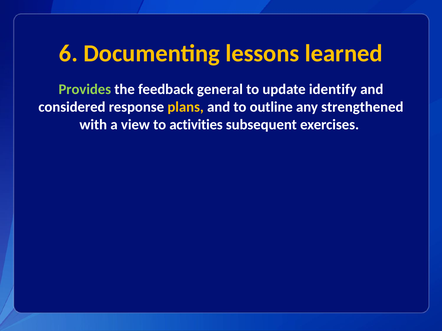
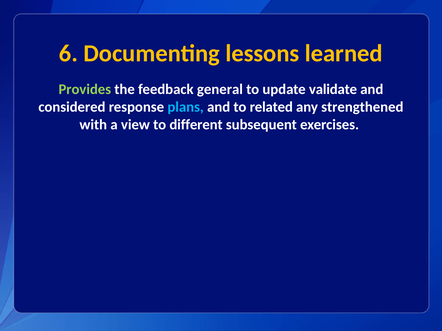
identify: identify -> validate (333, 89)
plans colour: yellow -> light blue (186, 107)
outline: outline -> related (271, 107)
activities: activities -> different (196, 125)
